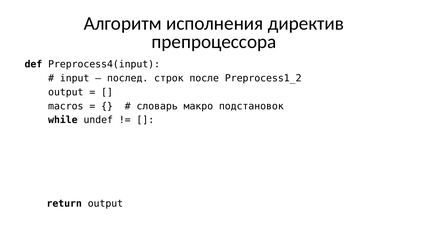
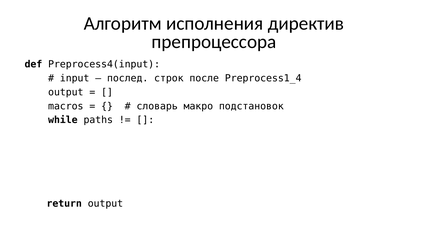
Preprocess1_2: Preprocess1_2 -> Preprocess1_4 (263, 78)
undef: undef -> paths (98, 120)
